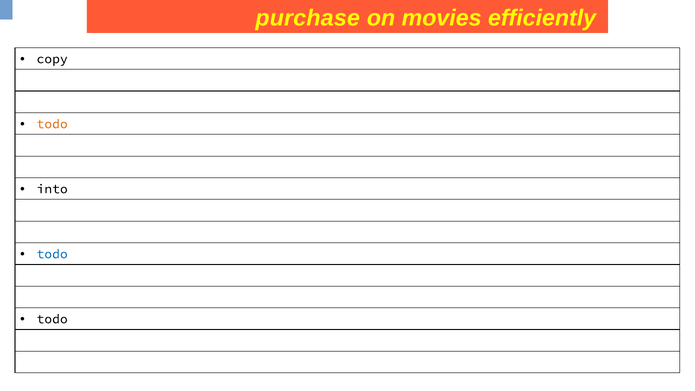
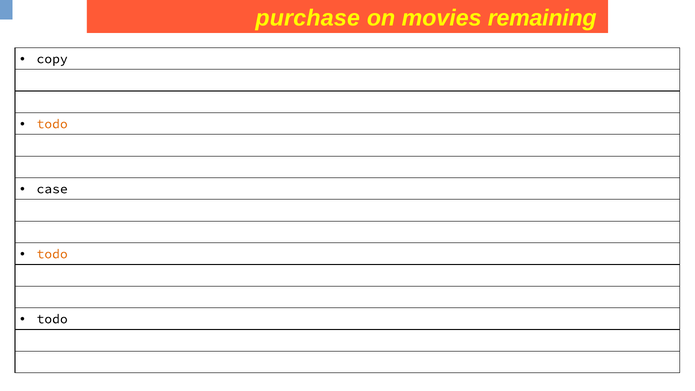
efficiently: efficiently -> remaining (542, 18)
into: into -> case (52, 189)
todo colour: blue -> orange (52, 254)
